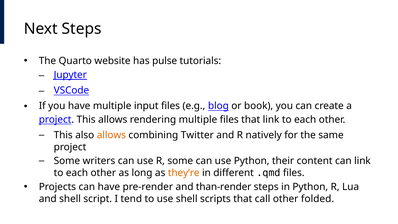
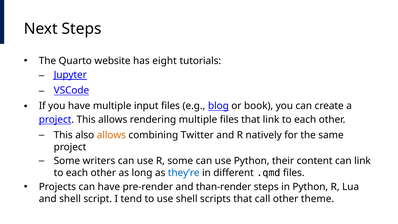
pulse: pulse -> eight (165, 61)
they’re colour: orange -> blue (184, 173)
folded: folded -> theme (318, 199)
